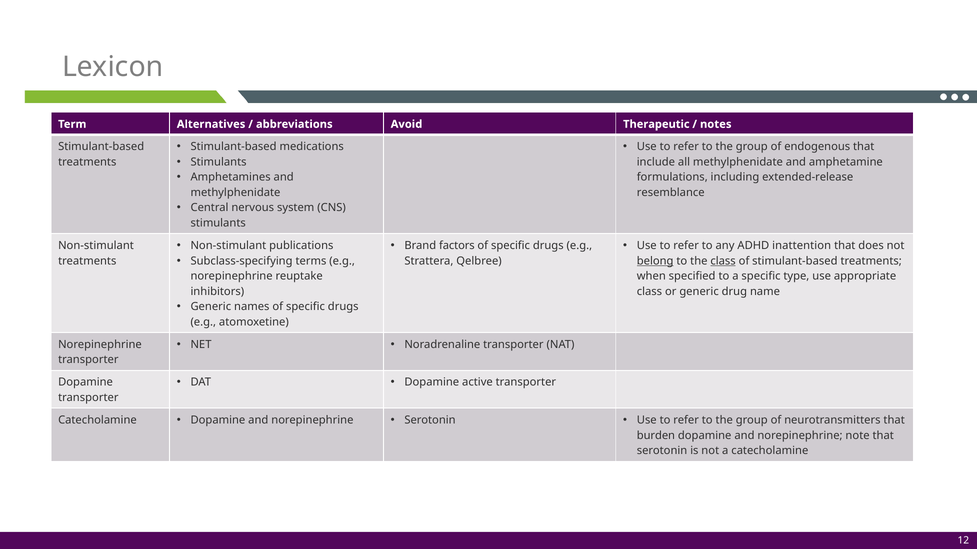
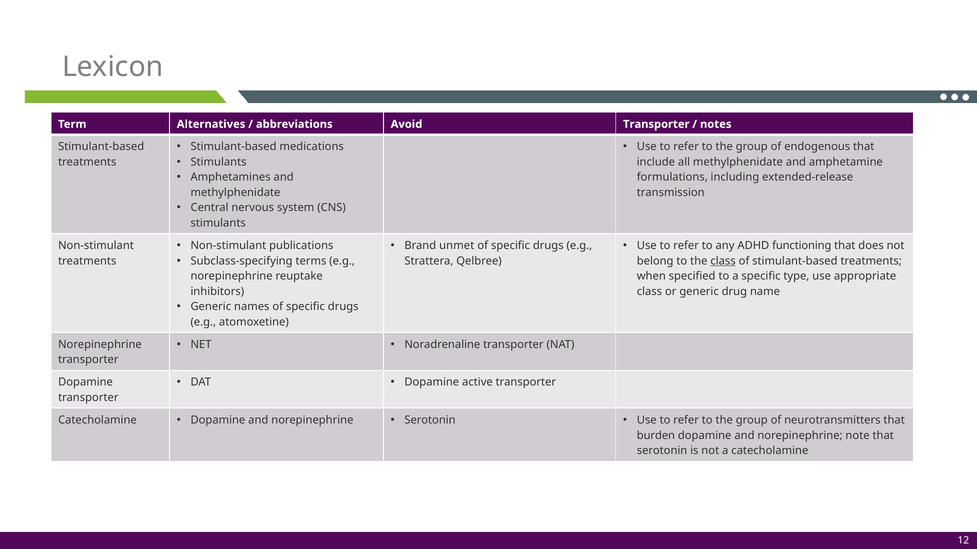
Avoid Therapeutic: Therapeutic -> Transporter (656, 124)
resemblance: resemblance -> transmission (671, 193)
factors: factors -> unmet (457, 246)
inattention: inattention -> functioning (802, 246)
belong underline: present -> none (655, 261)
